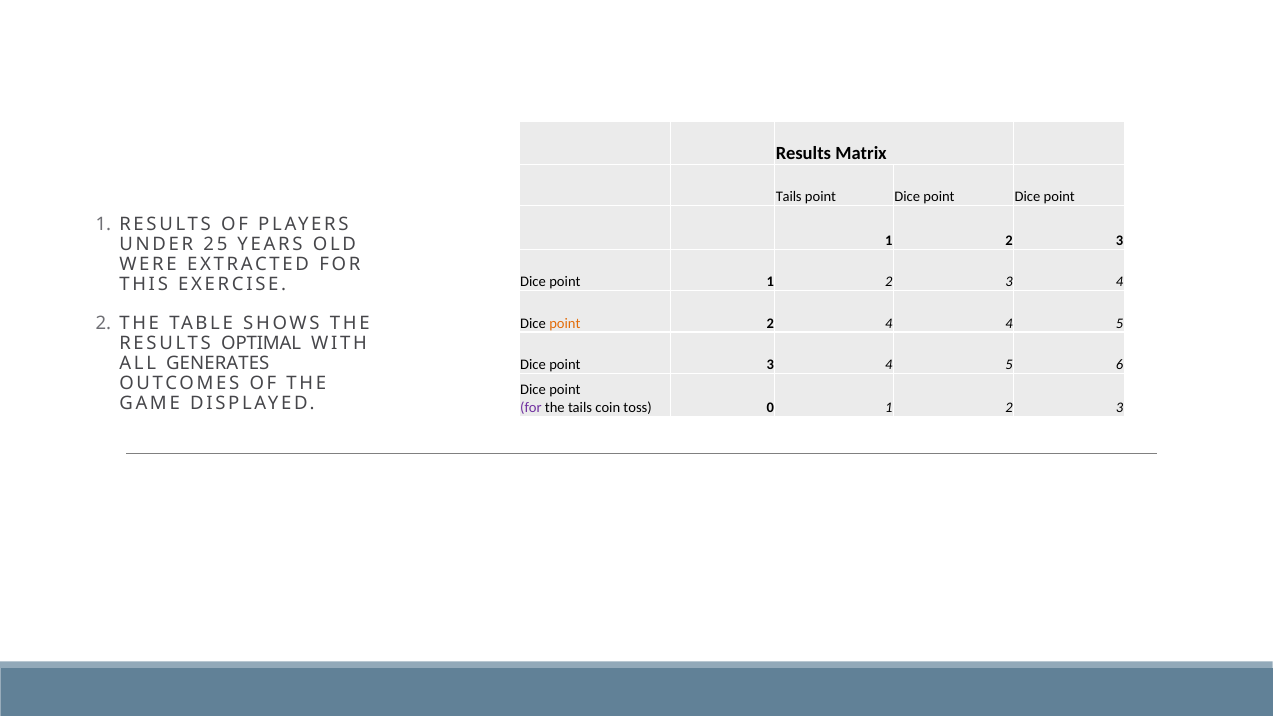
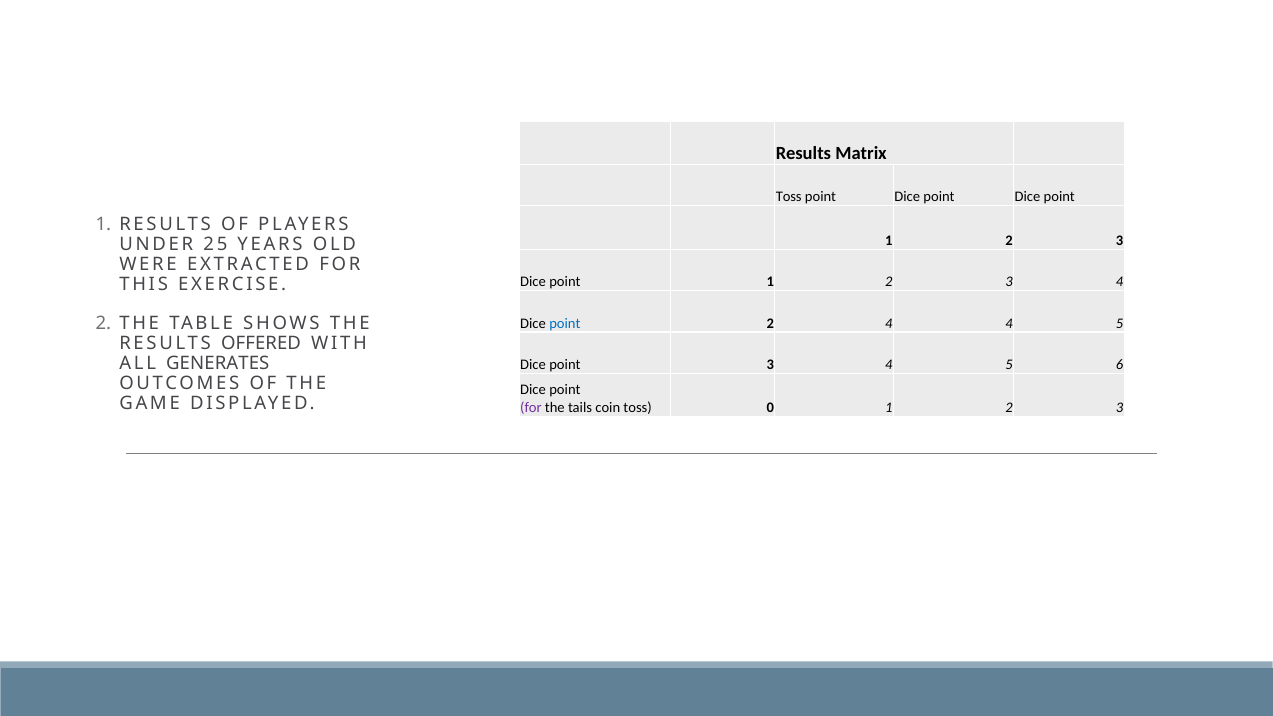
Tails: Tails -> Toss (789, 197)
point colour: orange -> blue (565, 323)
OPTIMAL: OPTIMAL -> OFFERED (261, 343)
